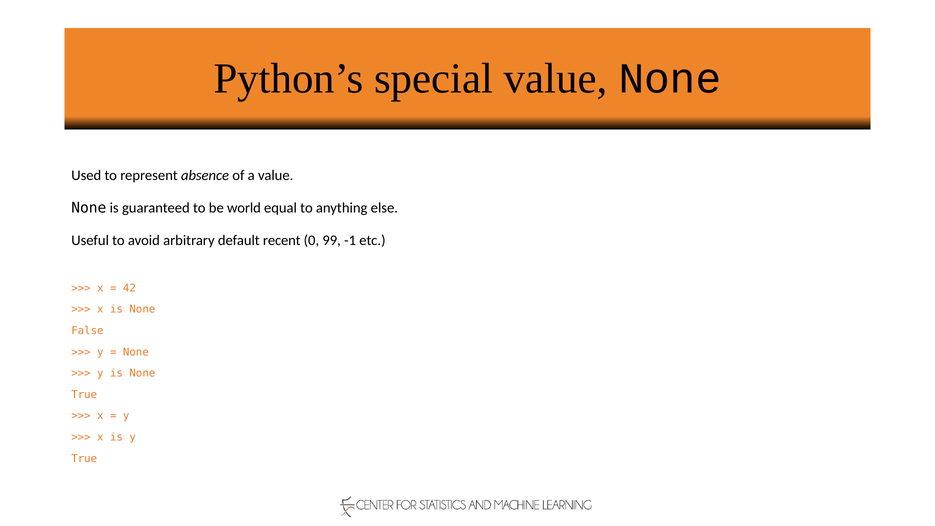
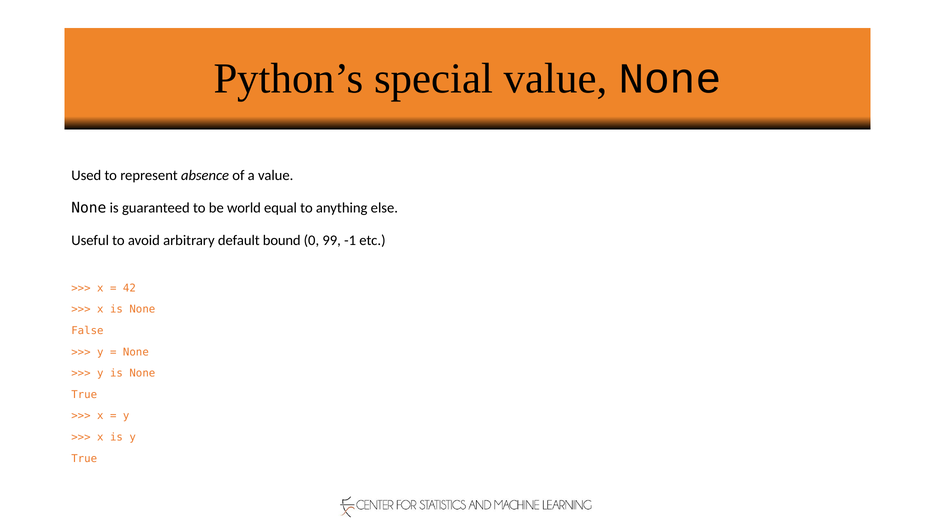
recent: recent -> bound (282, 240)
